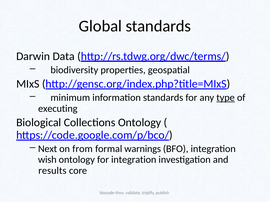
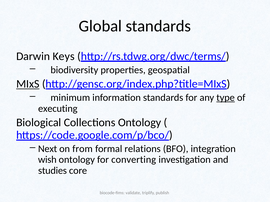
Data: Data -> Keys (64, 56)
MIxS underline: none -> present (28, 84)
warnings: warnings -> relations (143, 149)
for integration: integration -> converting (134, 160)
results: results -> studies (52, 171)
